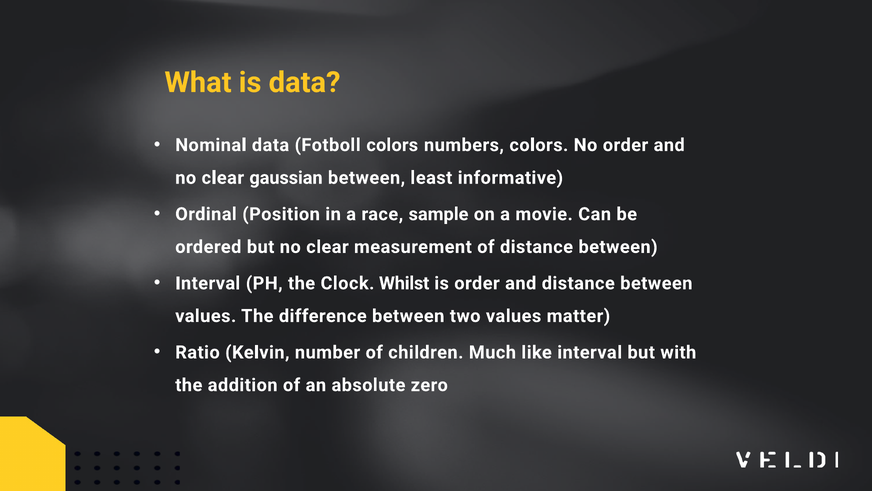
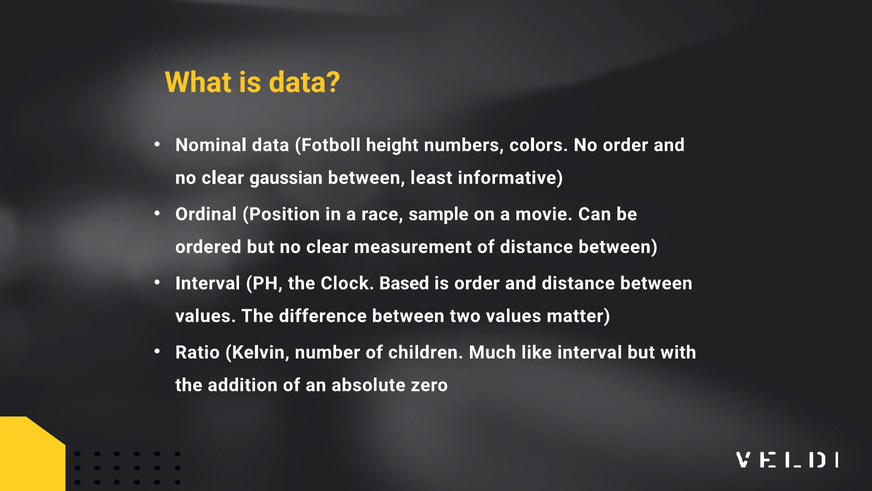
Fotboll colors: colors -> height (392, 145)
Whilst: Whilst -> Based (404, 283)
